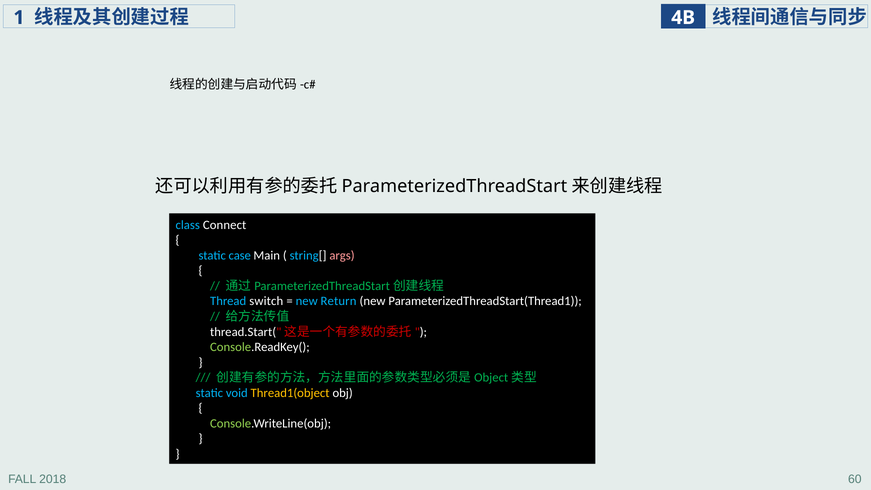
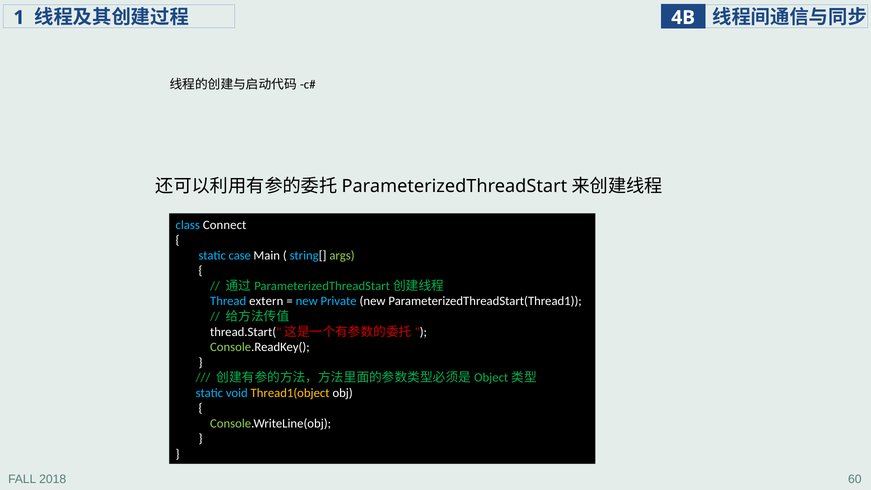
args colour: pink -> light green (342, 256)
switch: switch -> extern (266, 301)
Return: Return -> Private (339, 301)
